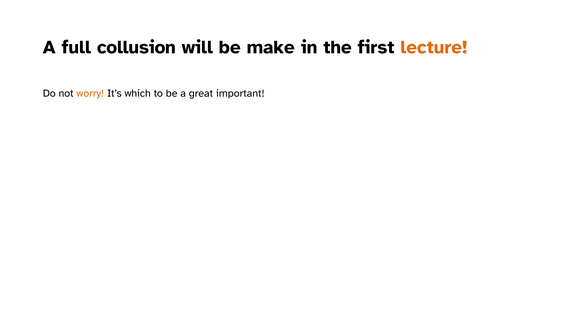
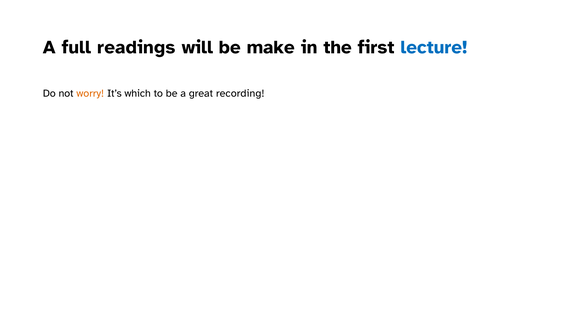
collusion: collusion -> readings (136, 47)
lecture colour: orange -> blue (434, 47)
important: important -> recording (240, 93)
